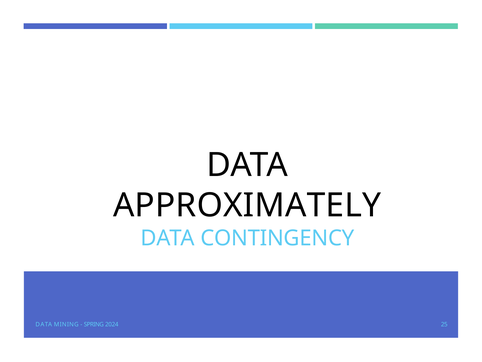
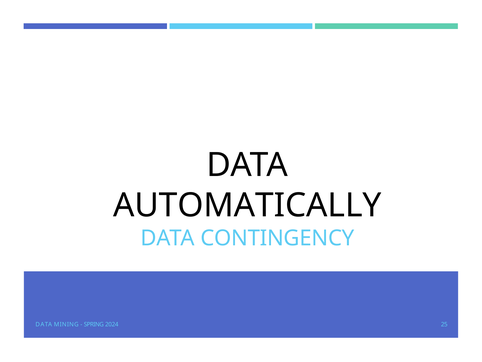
APPROXIMATELY: APPROXIMATELY -> AUTOMATICALLY (247, 205)
